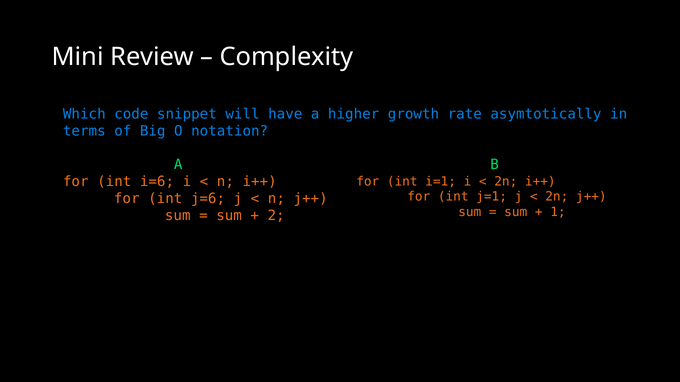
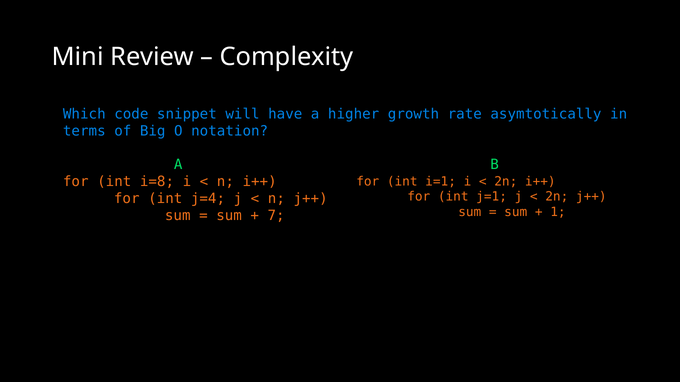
i=6: i=6 -> i=8 (157, 182)
j=6: j=6 -> j=4 (208, 199)
2: 2 -> 7 (276, 216)
